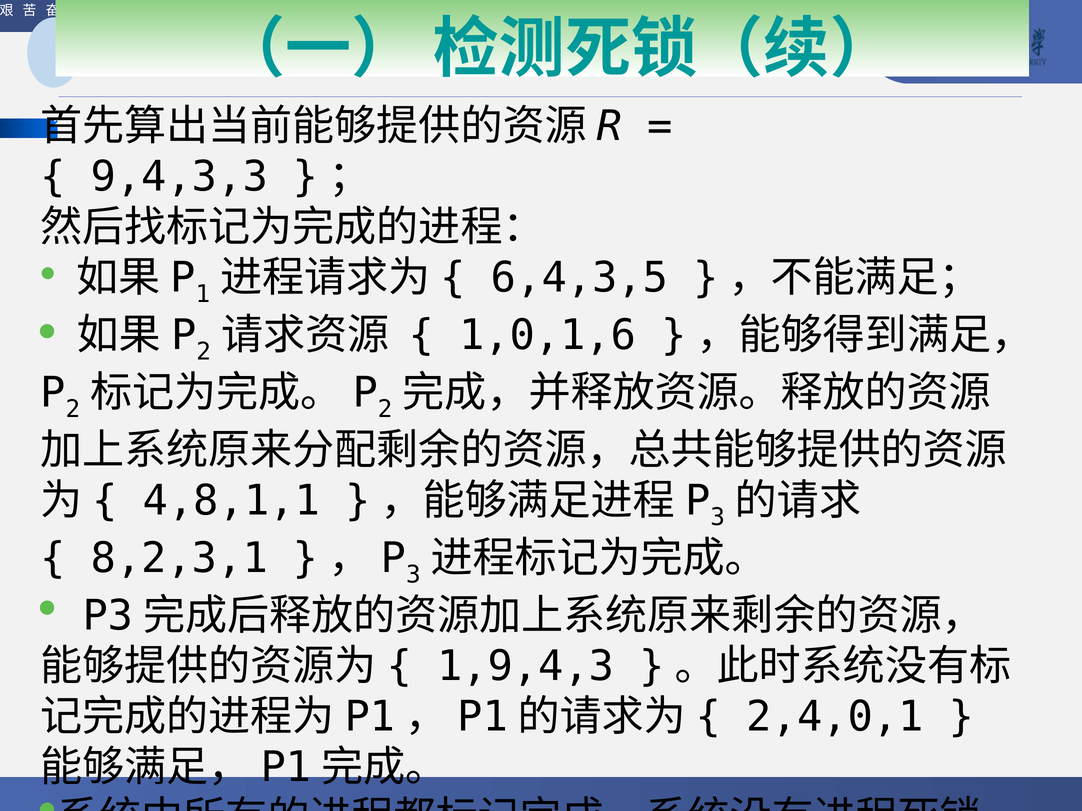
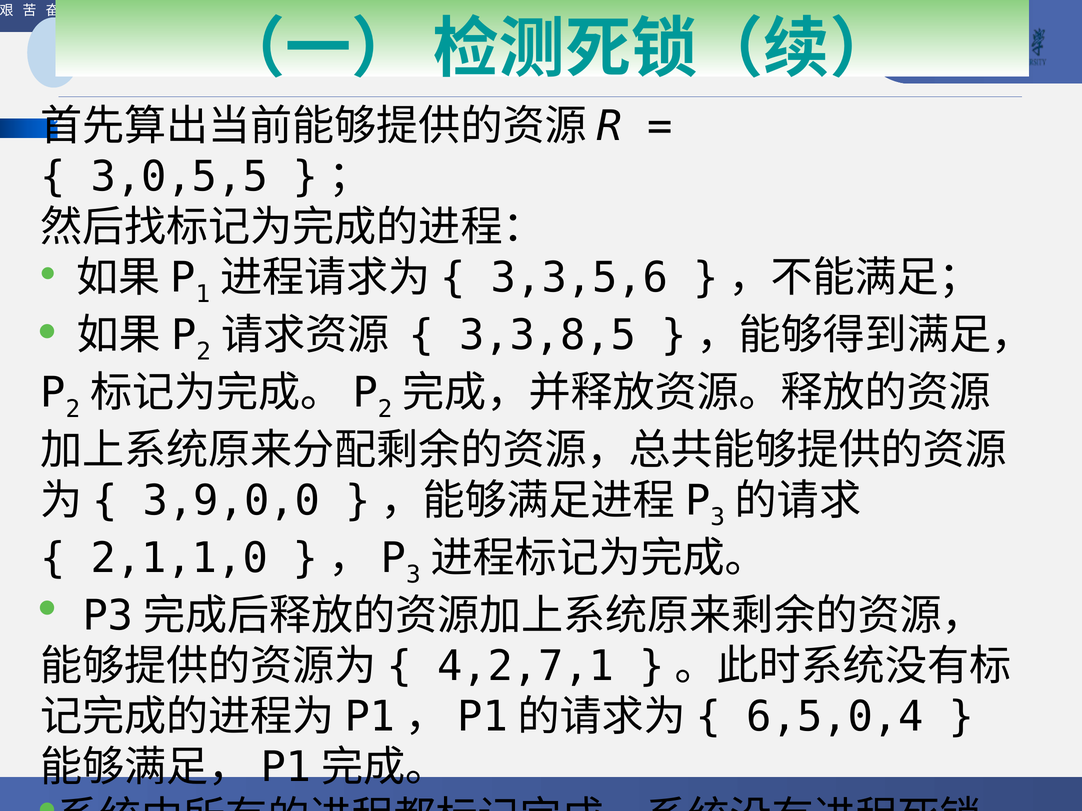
9,4,3,3: 9,4,3,3 -> 3,0,5,5 (179, 177)
6,4,3,5: 6,4,3,5 -> 3,3,5,6 (579, 278)
1,0,1,6: 1,0,1,6 -> 3,3,8,5 (548, 336)
4,8,1,1: 4,8,1,1 -> 3,9,0,0 (231, 501)
8,2,3,1: 8,2,3,1 -> 2,1,1,0 (179, 559)
1,9,4,3: 1,9,4,3 -> 4,2,7,1 (526, 667)
2,4,0,1: 2,4,0,1 -> 6,5,0,4 (835, 717)
